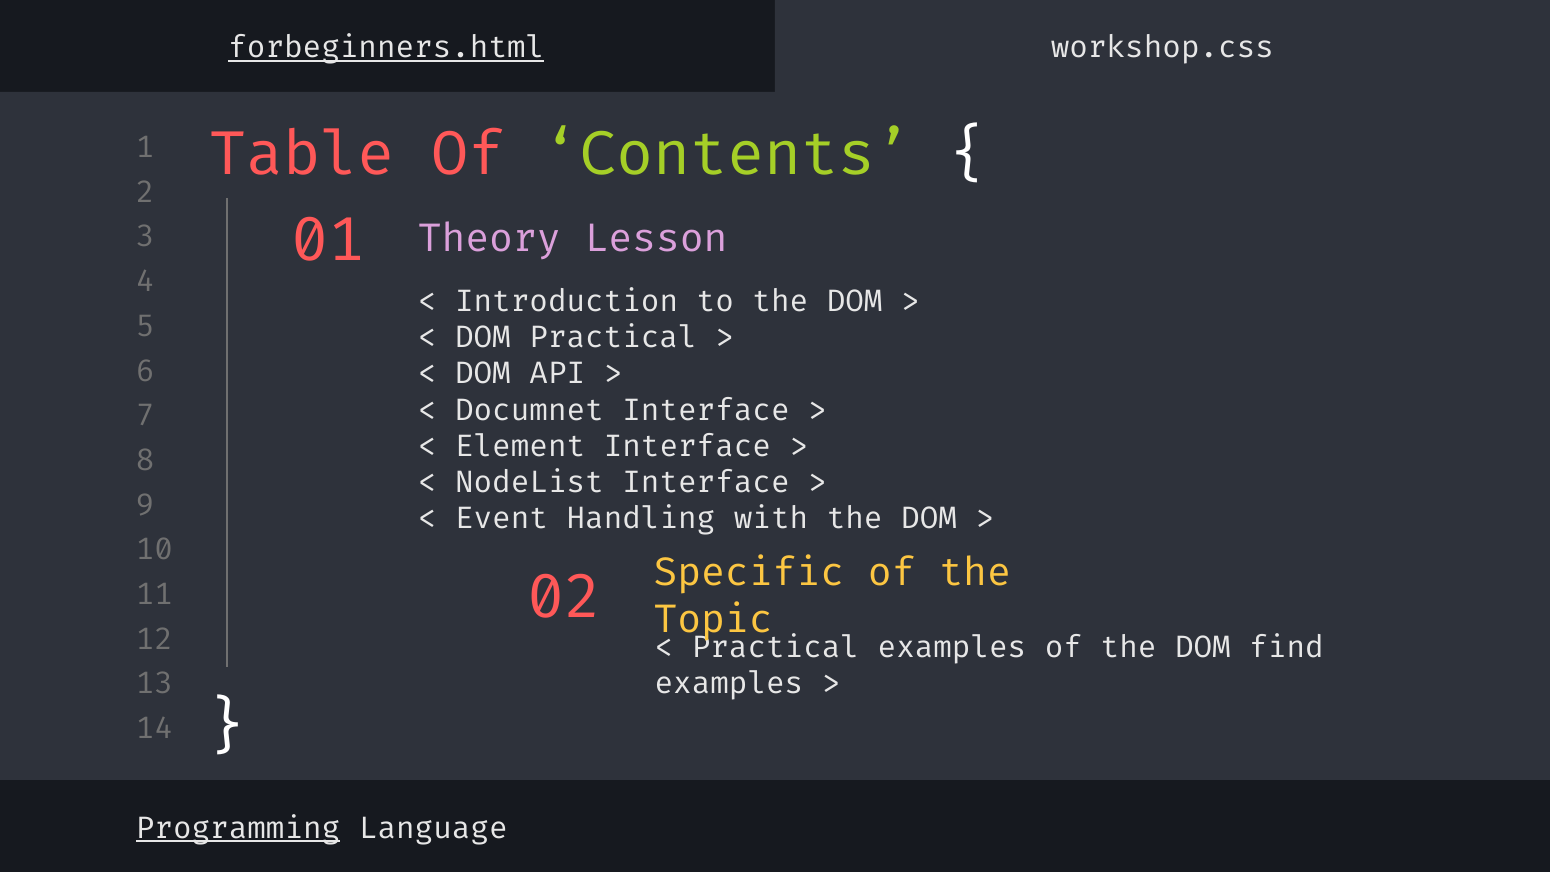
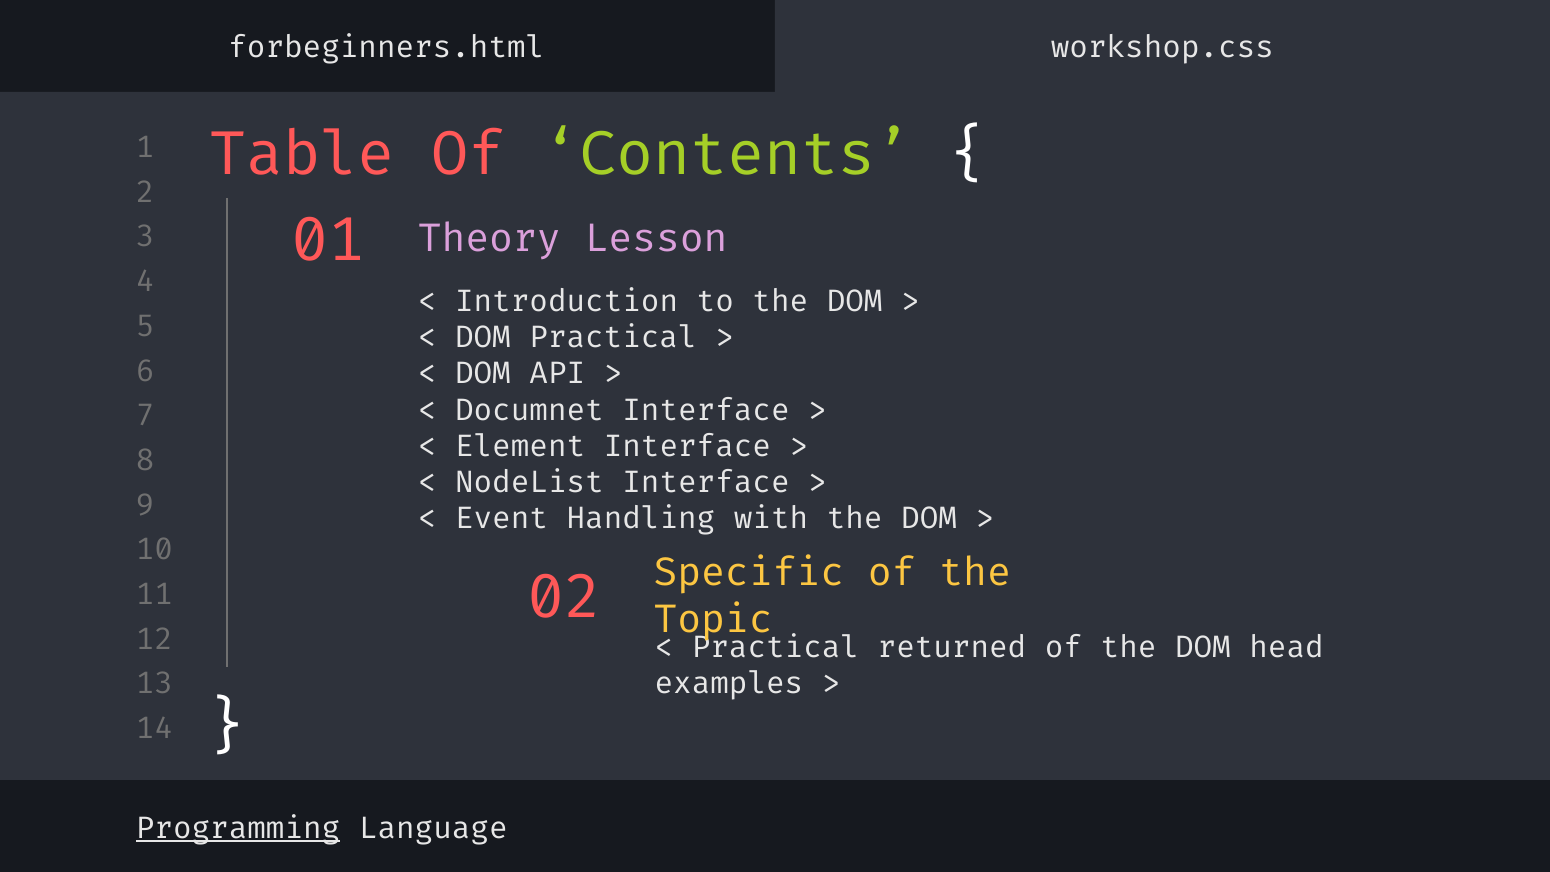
forbeginners.html underline: present -> none (386, 48)
Practical examples: examples -> returned (952, 647)
find: find -> head (1287, 647)
